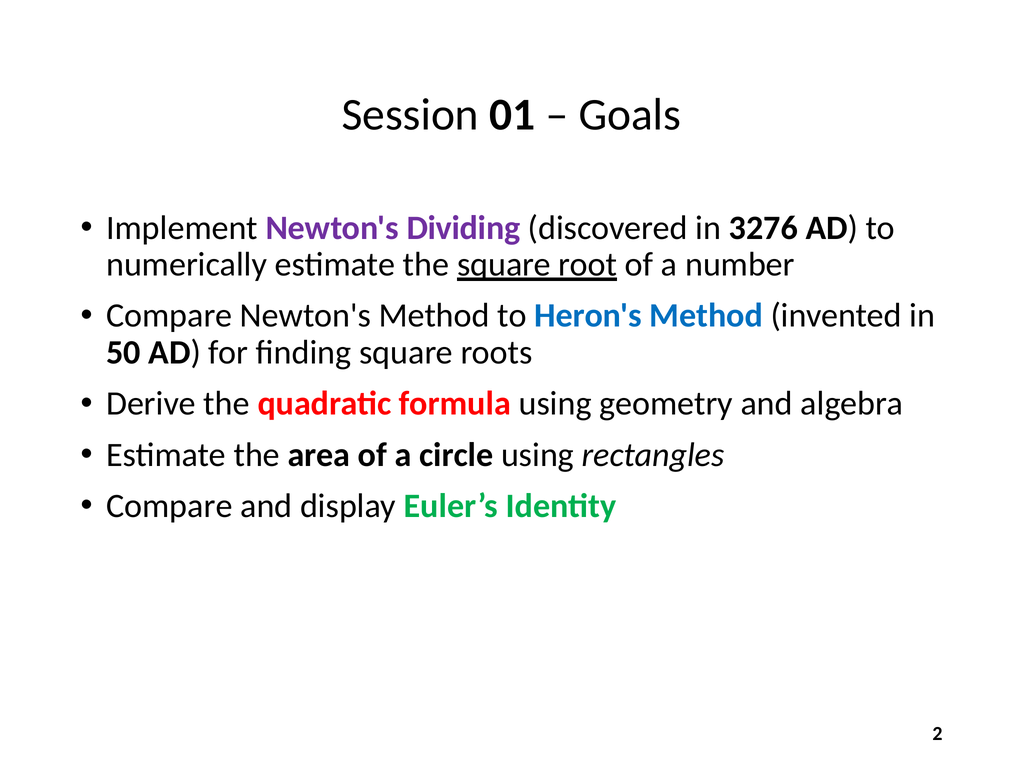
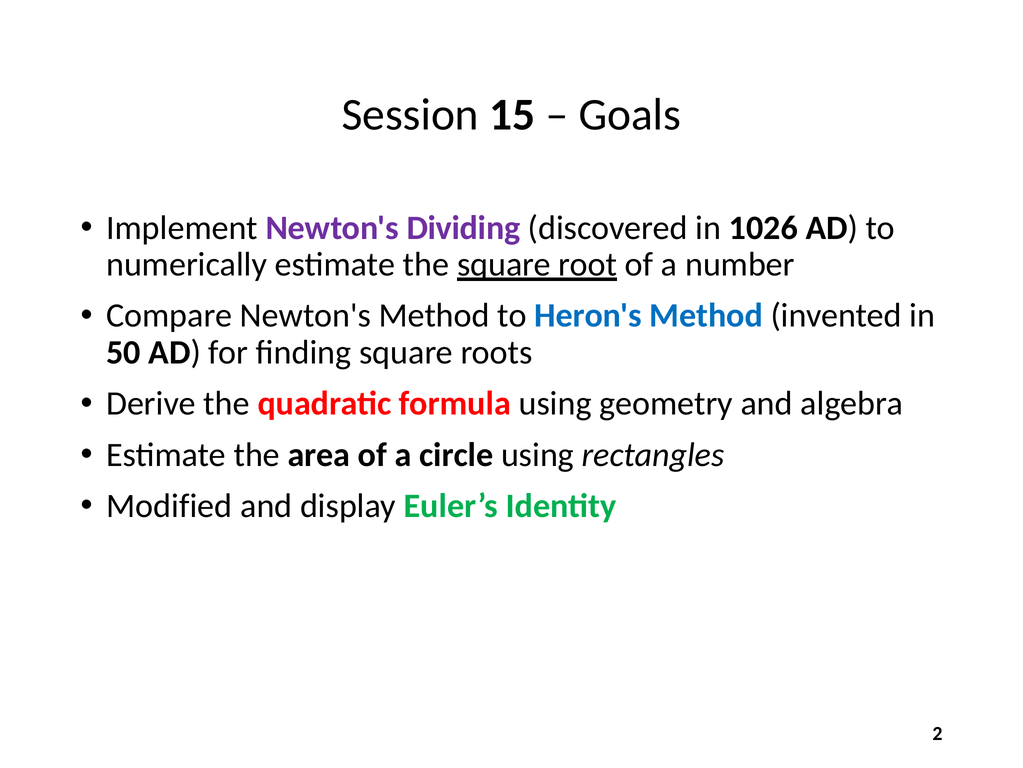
01: 01 -> 15 (512, 115)
3276: 3276 -> 1026 (763, 228)
Compare: Compare -> Modified (169, 505)
